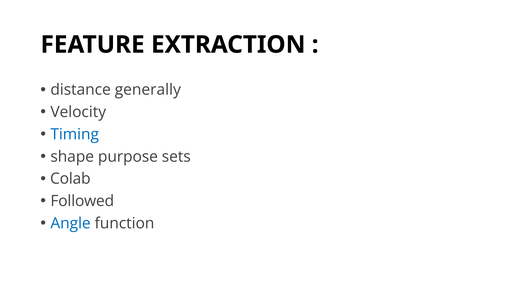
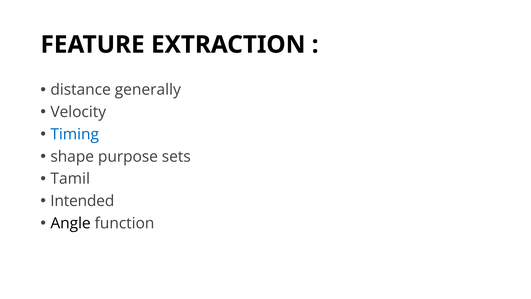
Colab: Colab -> Tamil (70, 179)
Followed: Followed -> Intended (82, 201)
Angle colour: blue -> black (71, 223)
